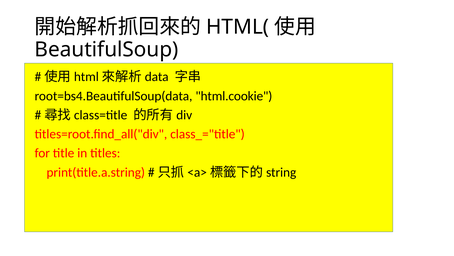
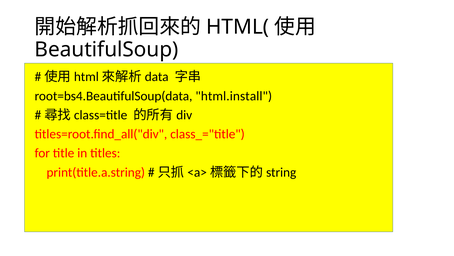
html.cookie: html.cookie -> html.install (234, 96)
